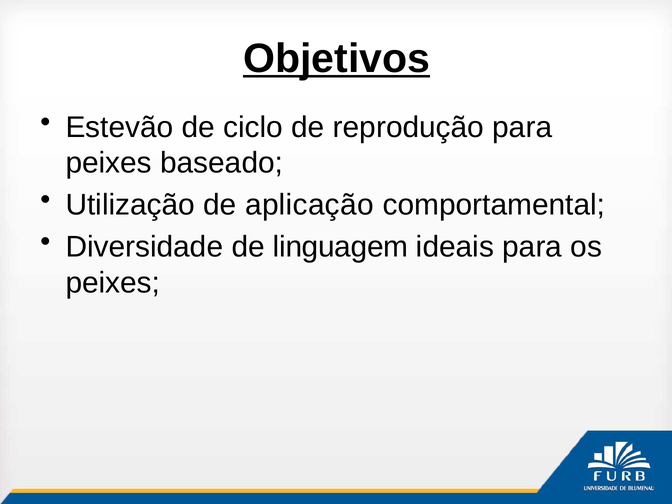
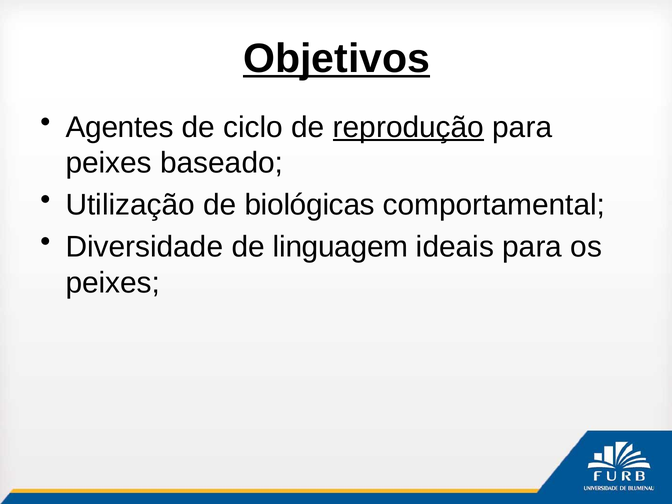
Estevão: Estevão -> Agentes (120, 127)
reprodução underline: none -> present (408, 127)
aplicação: aplicação -> biológicas (310, 205)
